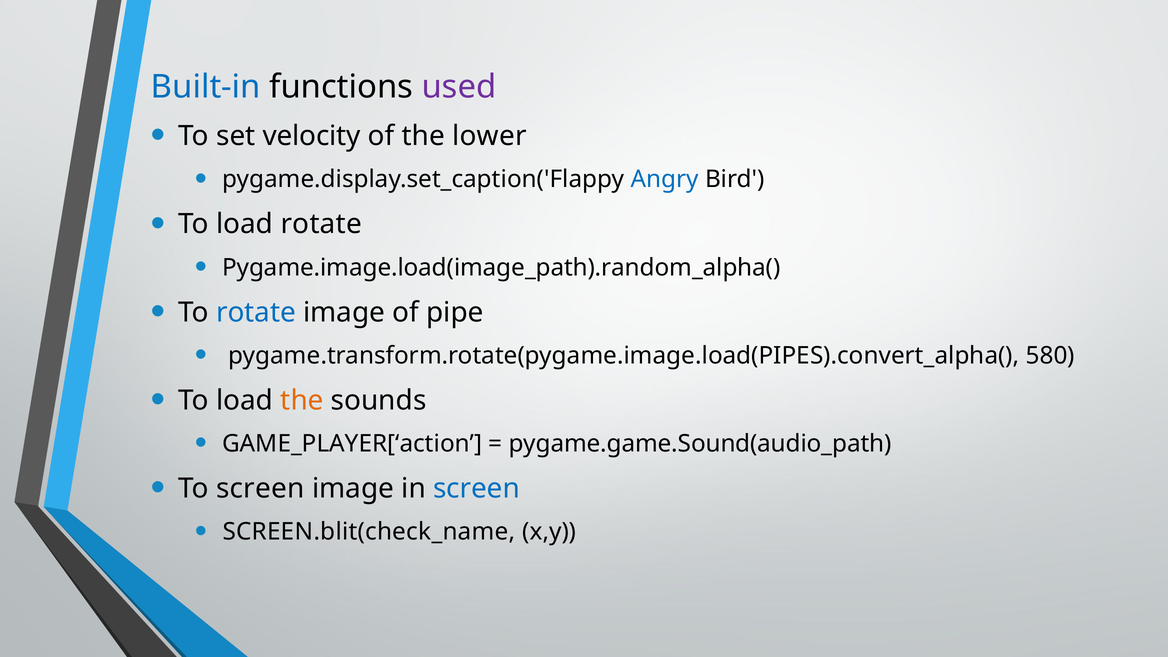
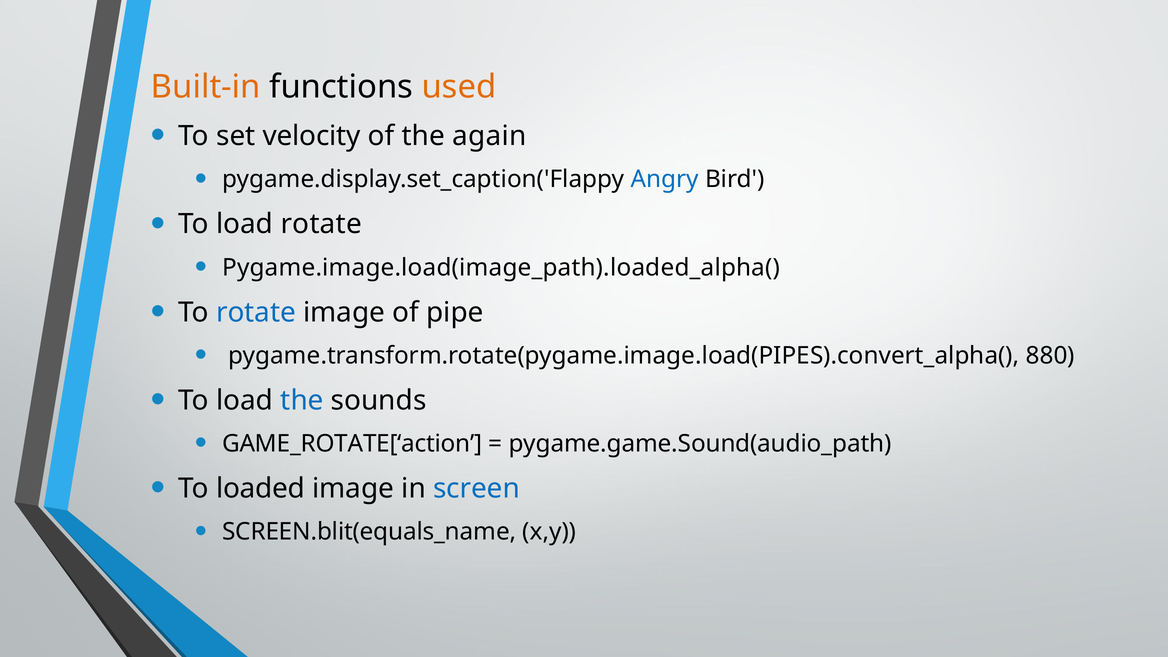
Built-in colour: blue -> orange (206, 87)
used colour: purple -> orange (459, 87)
lower: lower -> again (489, 136)
Pygame.image.load(image_path).random_alpha(: Pygame.image.load(image_path).random_alpha( -> Pygame.image.load(image_path).loaded_alpha( (501, 268)
580: 580 -> 880 (1050, 356)
the colour: orange -> blue (302, 400)
GAME_PLAYER[‘action: GAME_PLAYER[‘action -> GAME_ROTATE[‘action (352, 444)
To screen: screen -> loaded (261, 488)
SCREEN.blit(check_name: SCREEN.blit(check_name -> SCREEN.blit(equals_name (369, 532)
